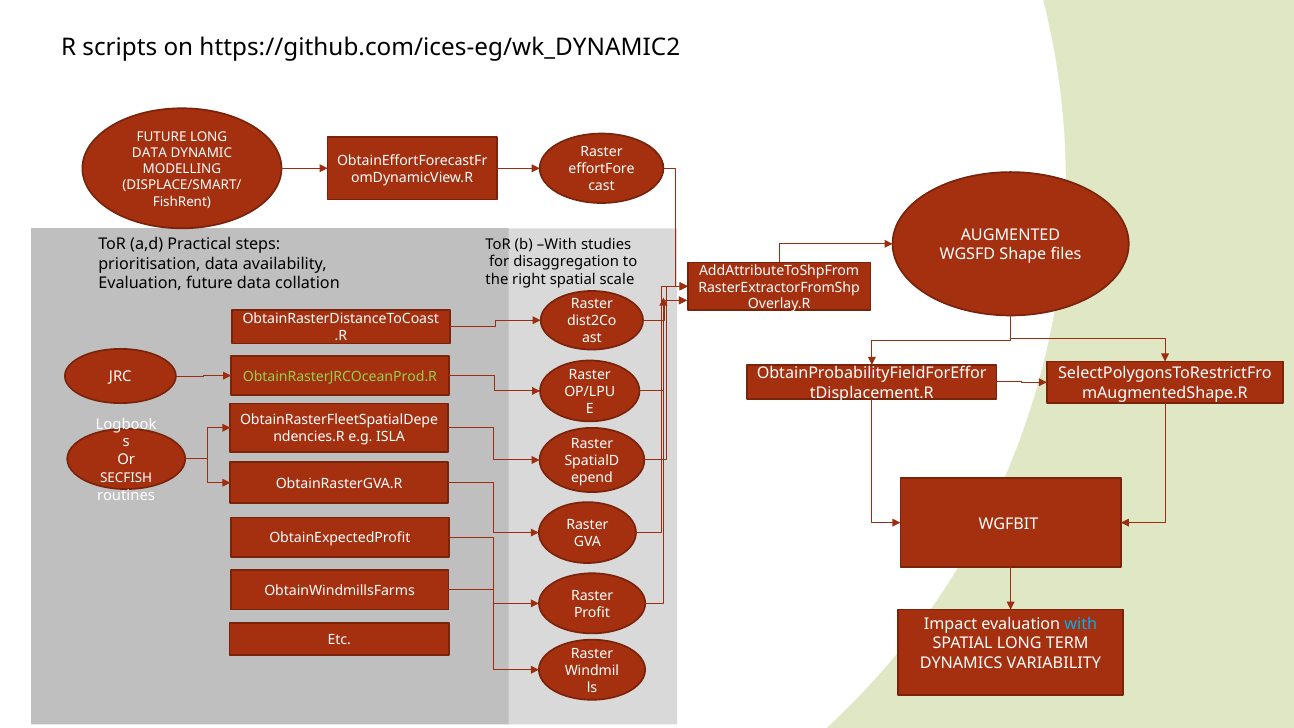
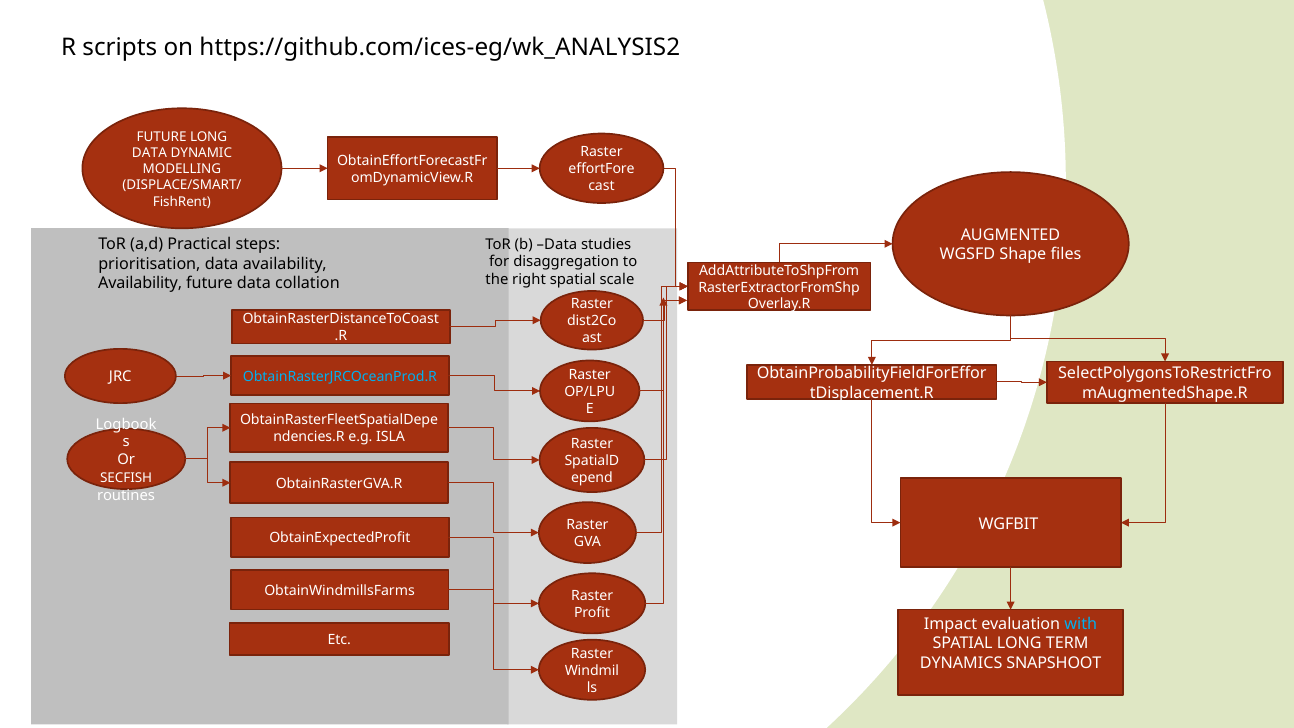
https://github.com/ices-eg/wk_DYNAMIC2: https://github.com/ices-eg/wk_DYNAMIC2 -> https://github.com/ices-eg/wk_ANALYSIS2 (440, 47)
b With: With -> Data (557, 244)
Evaluation: Evaluation -> Availability (140, 283)
ObtainRasterJRCOceanProd.R colour: light green -> light blue (340, 377)
VARIABILITY: VARIABILITY -> SNAPSHOOT (1054, 663)
